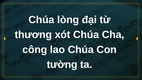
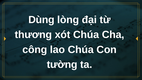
Chúa: Chúa -> Dùng (41, 20)
